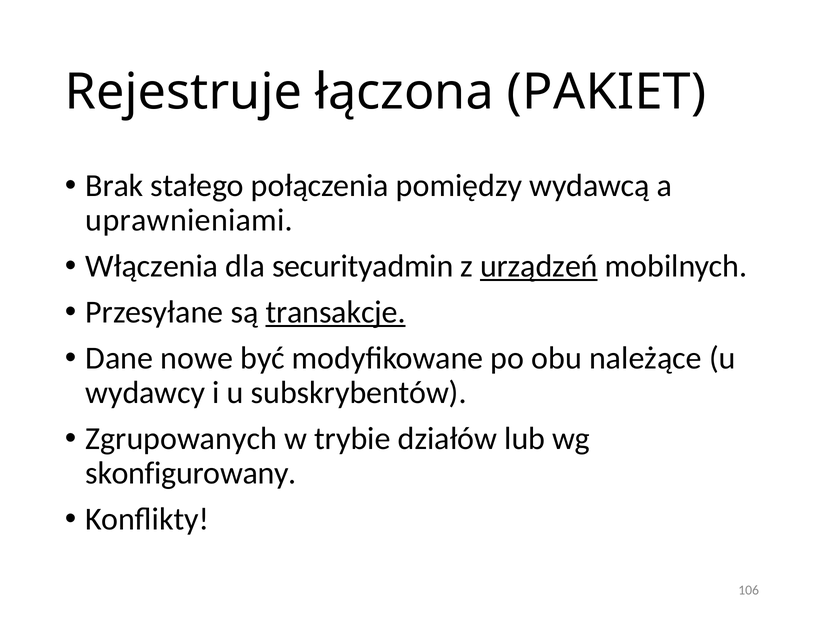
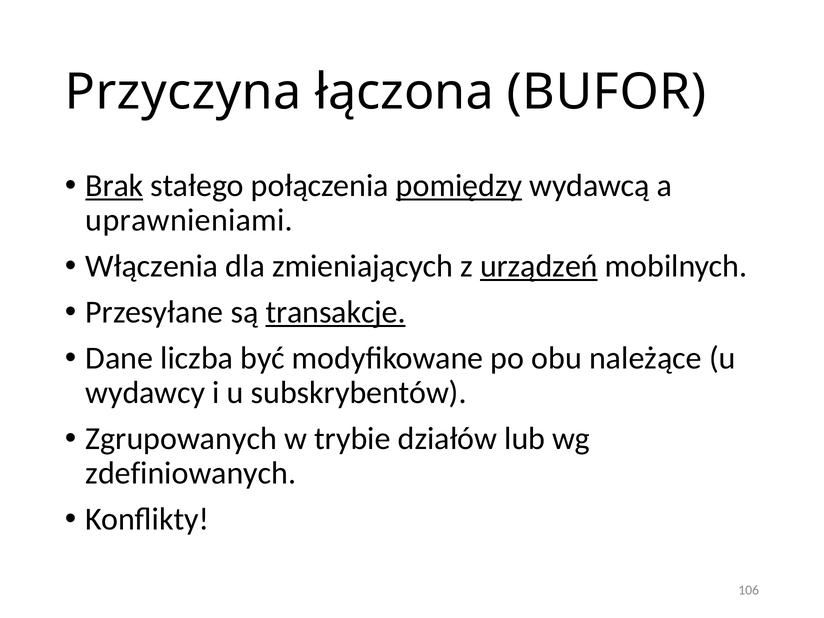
Rejestruje: Rejestruje -> Przyczyna (183, 92)
PAKIET: PAKIET -> BUFOR (607, 92)
Brak underline: none -> present (114, 186)
pomiędzy underline: none -> present (459, 186)
securityadmin: securityadmin -> zmieniających (363, 266)
nowe: nowe -> liczba (197, 358)
skonfigurowany: skonfigurowany -> zdefiniowanych (191, 473)
